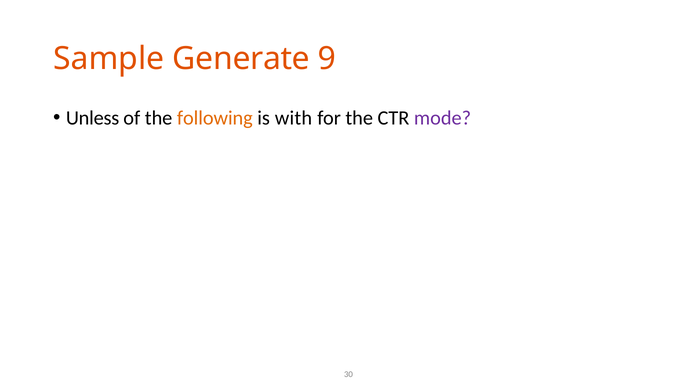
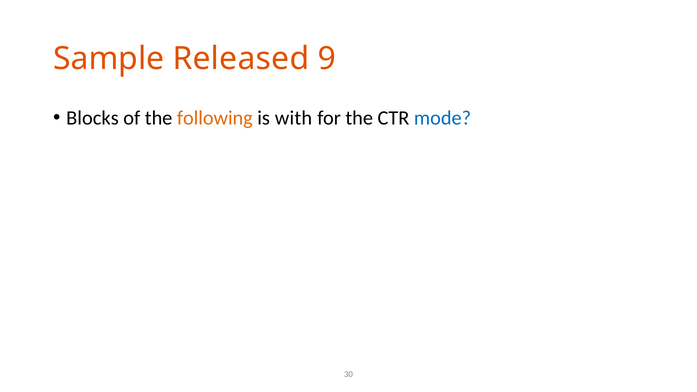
Generate: Generate -> Released (241, 59)
Unless: Unless -> Blocks (92, 118)
mode colour: purple -> blue (443, 118)
